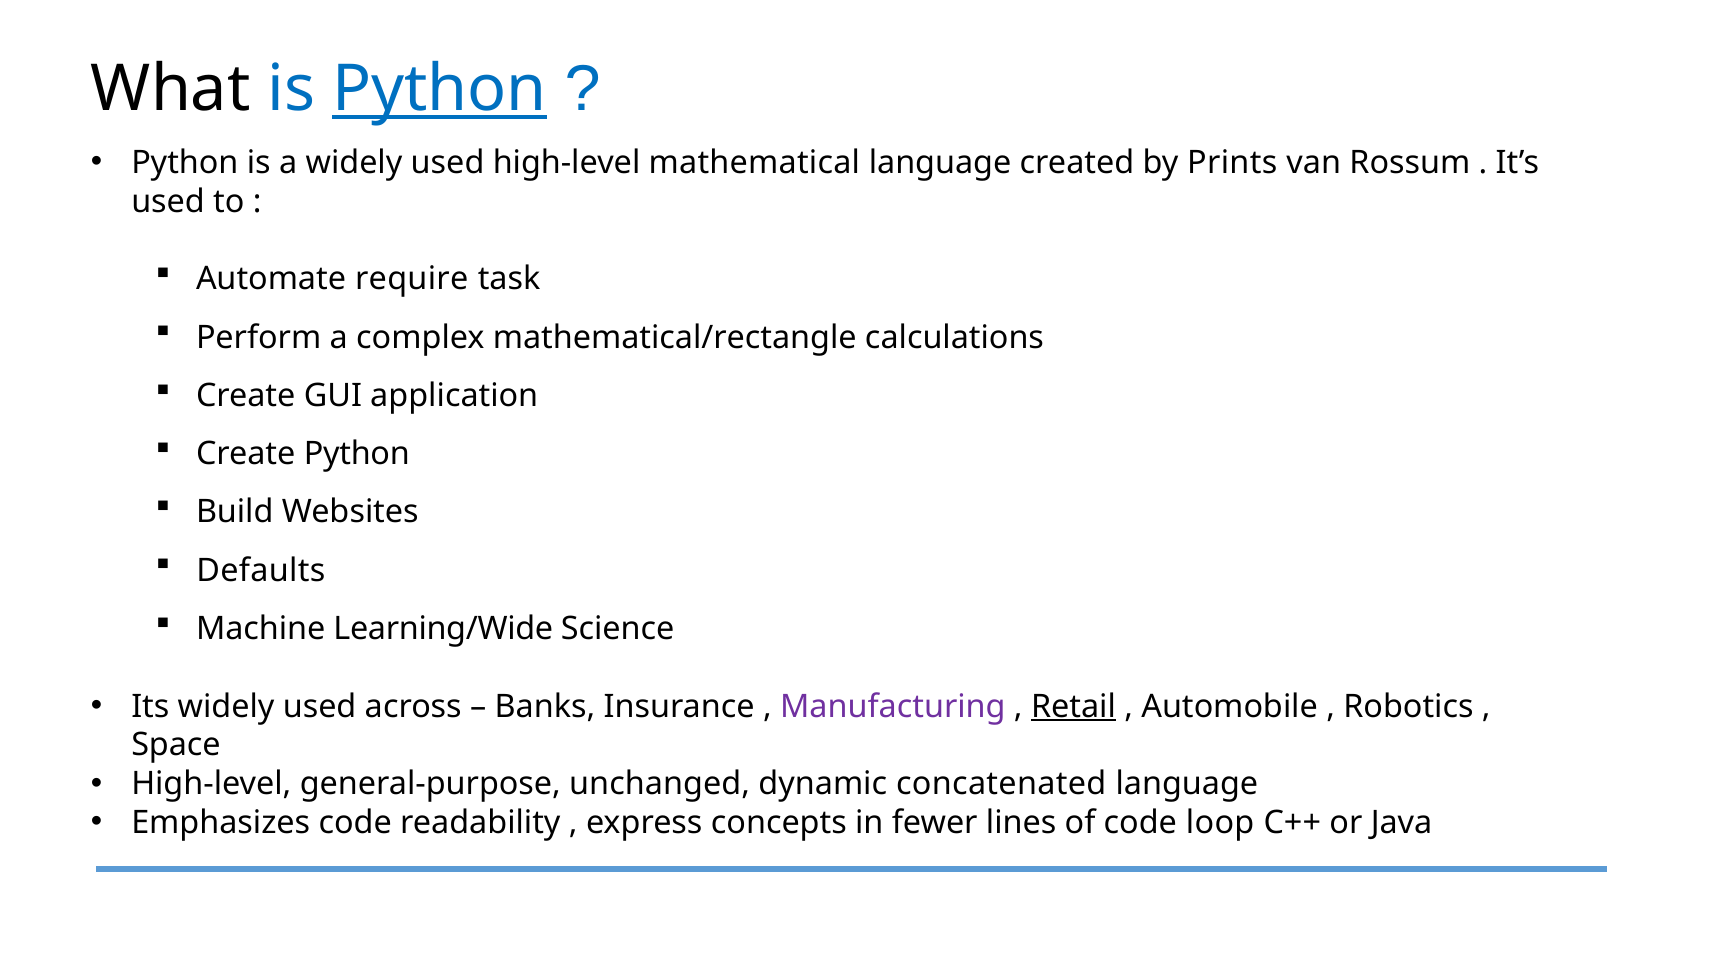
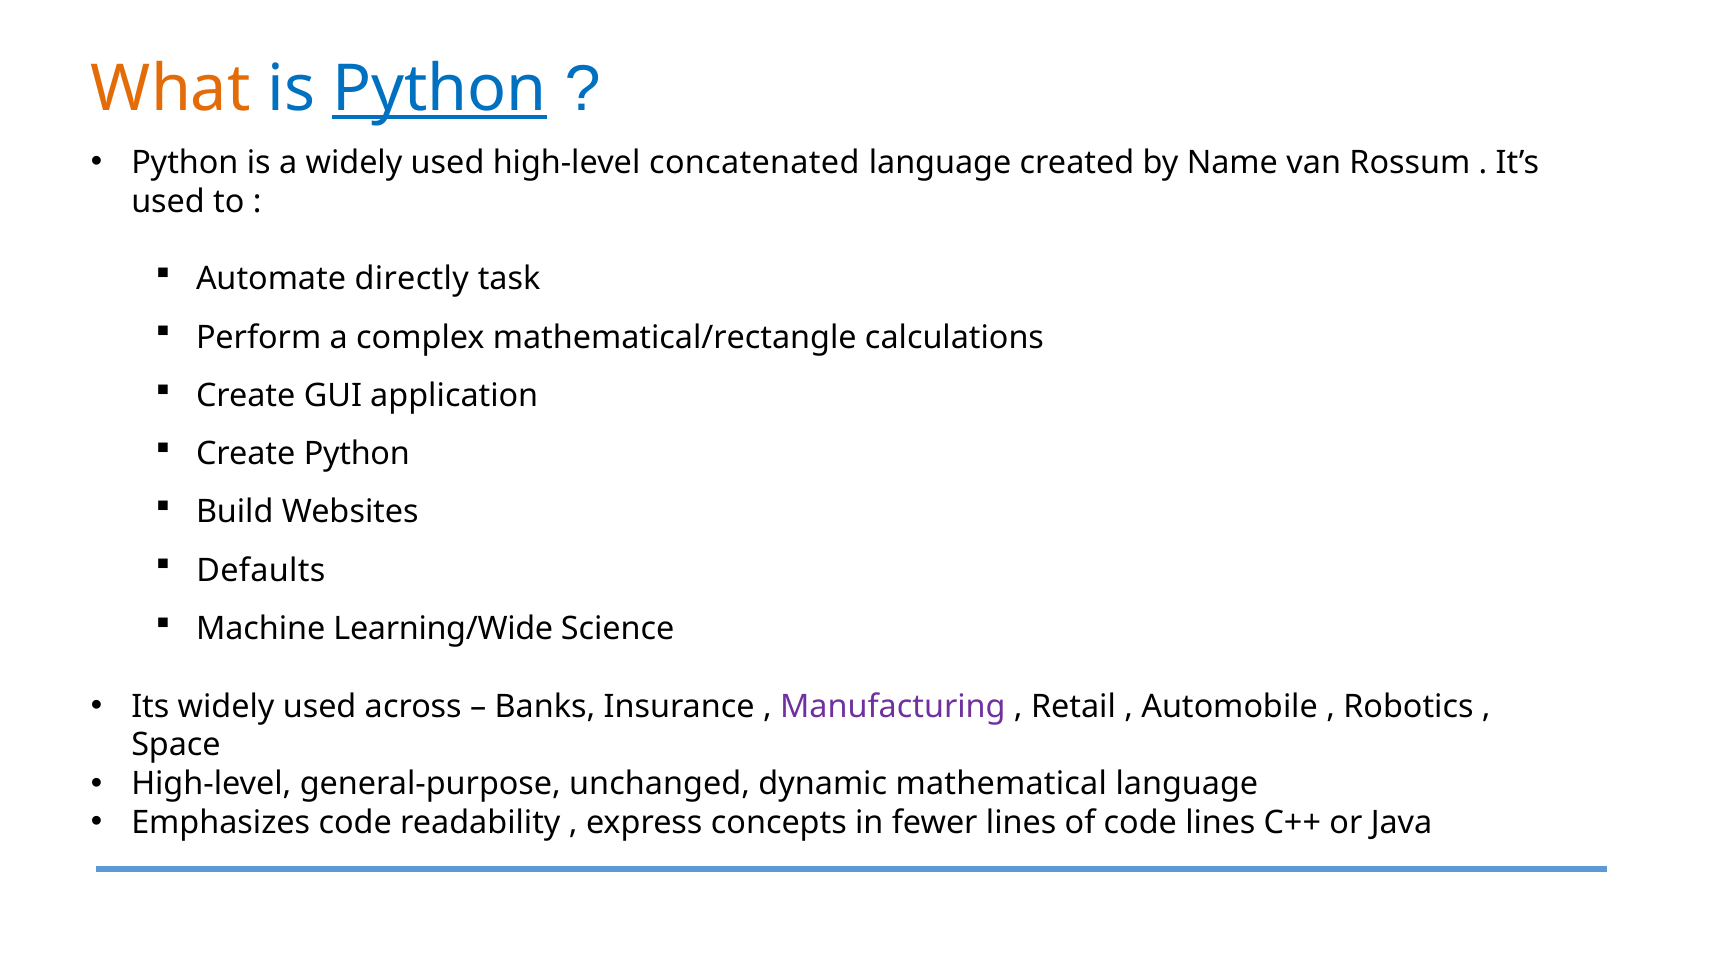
What colour: black -> orange (171, 89)
mathematical: mathematical -> concatenated (754, 163)
Prints: Prints -> Name (1232, 163)
require: require -> directly (412, 279)
Retail underline: present -> none (1073, 706)
concatenated: concatenated -> mathematical (1001, 784)
code loop: loop -> lines (1220, 823)
